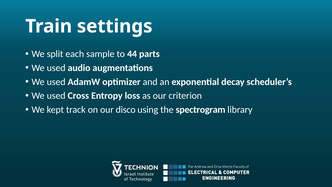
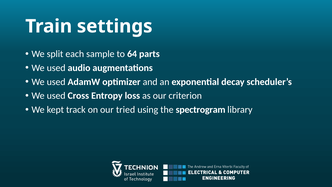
44: 44 -> 64 (132, 54)
disco: disco -> tried (126, 110)
